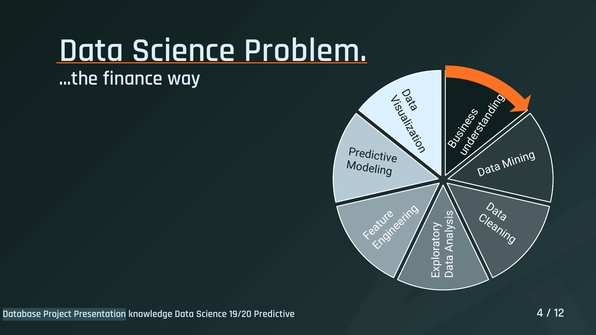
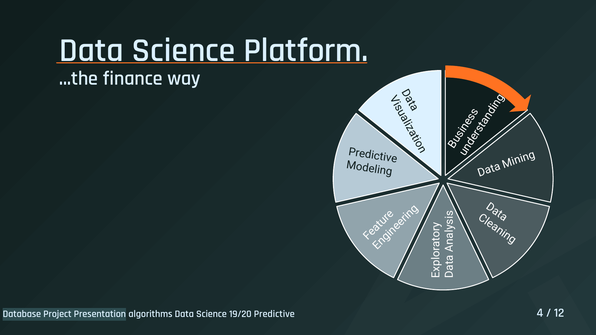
Problem: Problem -> Platform (306, 50)
knowledge: knowledge -> algorithms (150, 314)
